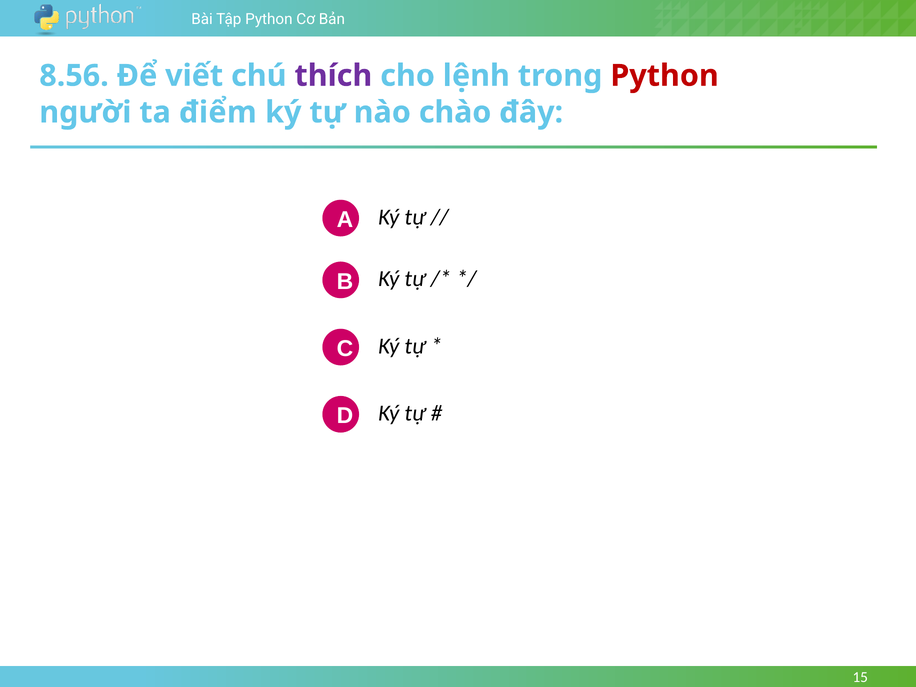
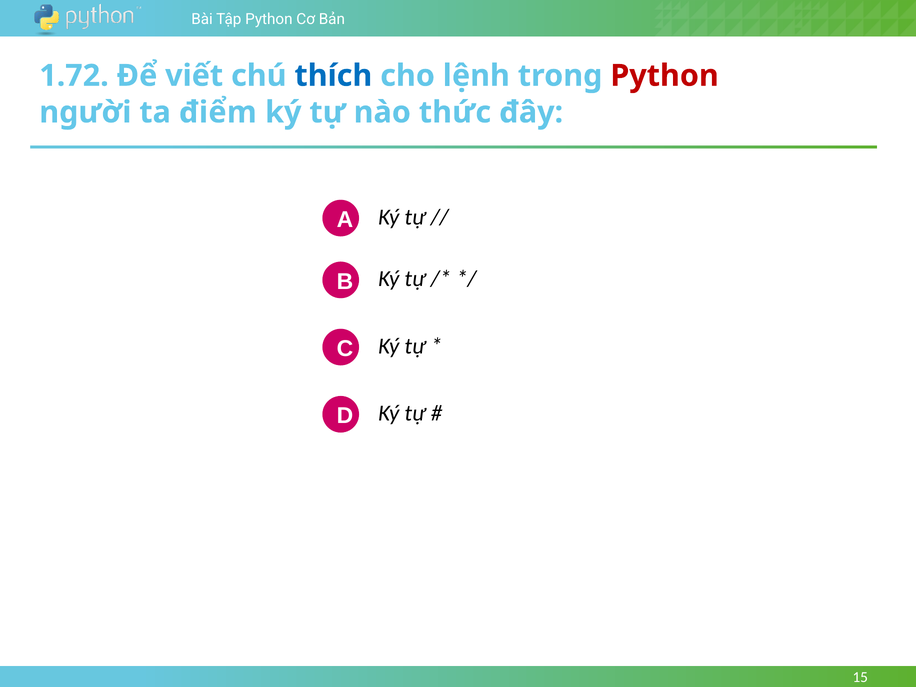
8.56: 8.56 -> 1.72 (74, 76)
thích colour: purple -> blue (333, 76)
chào: chào -> thức (455, 112)
